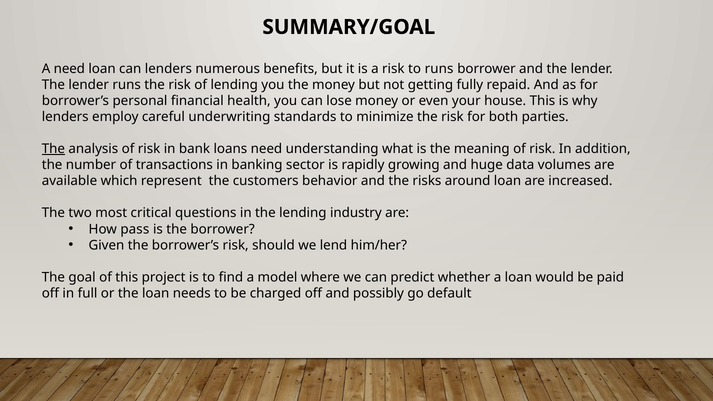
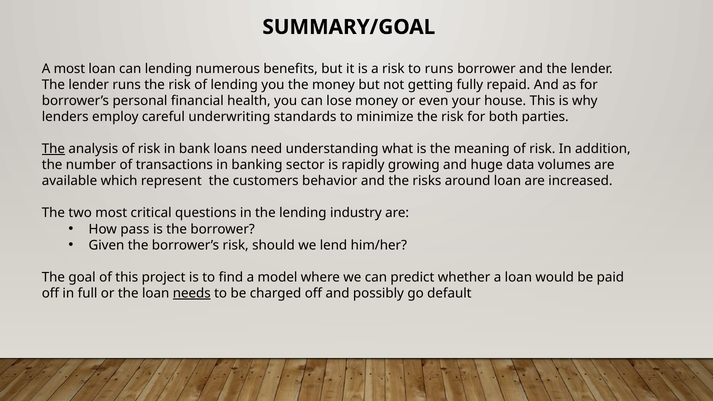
A need: need -> most (69, 69)
can lenders: lenders -> lending (168, 69)
needs underline: none -> present (192, 293)
